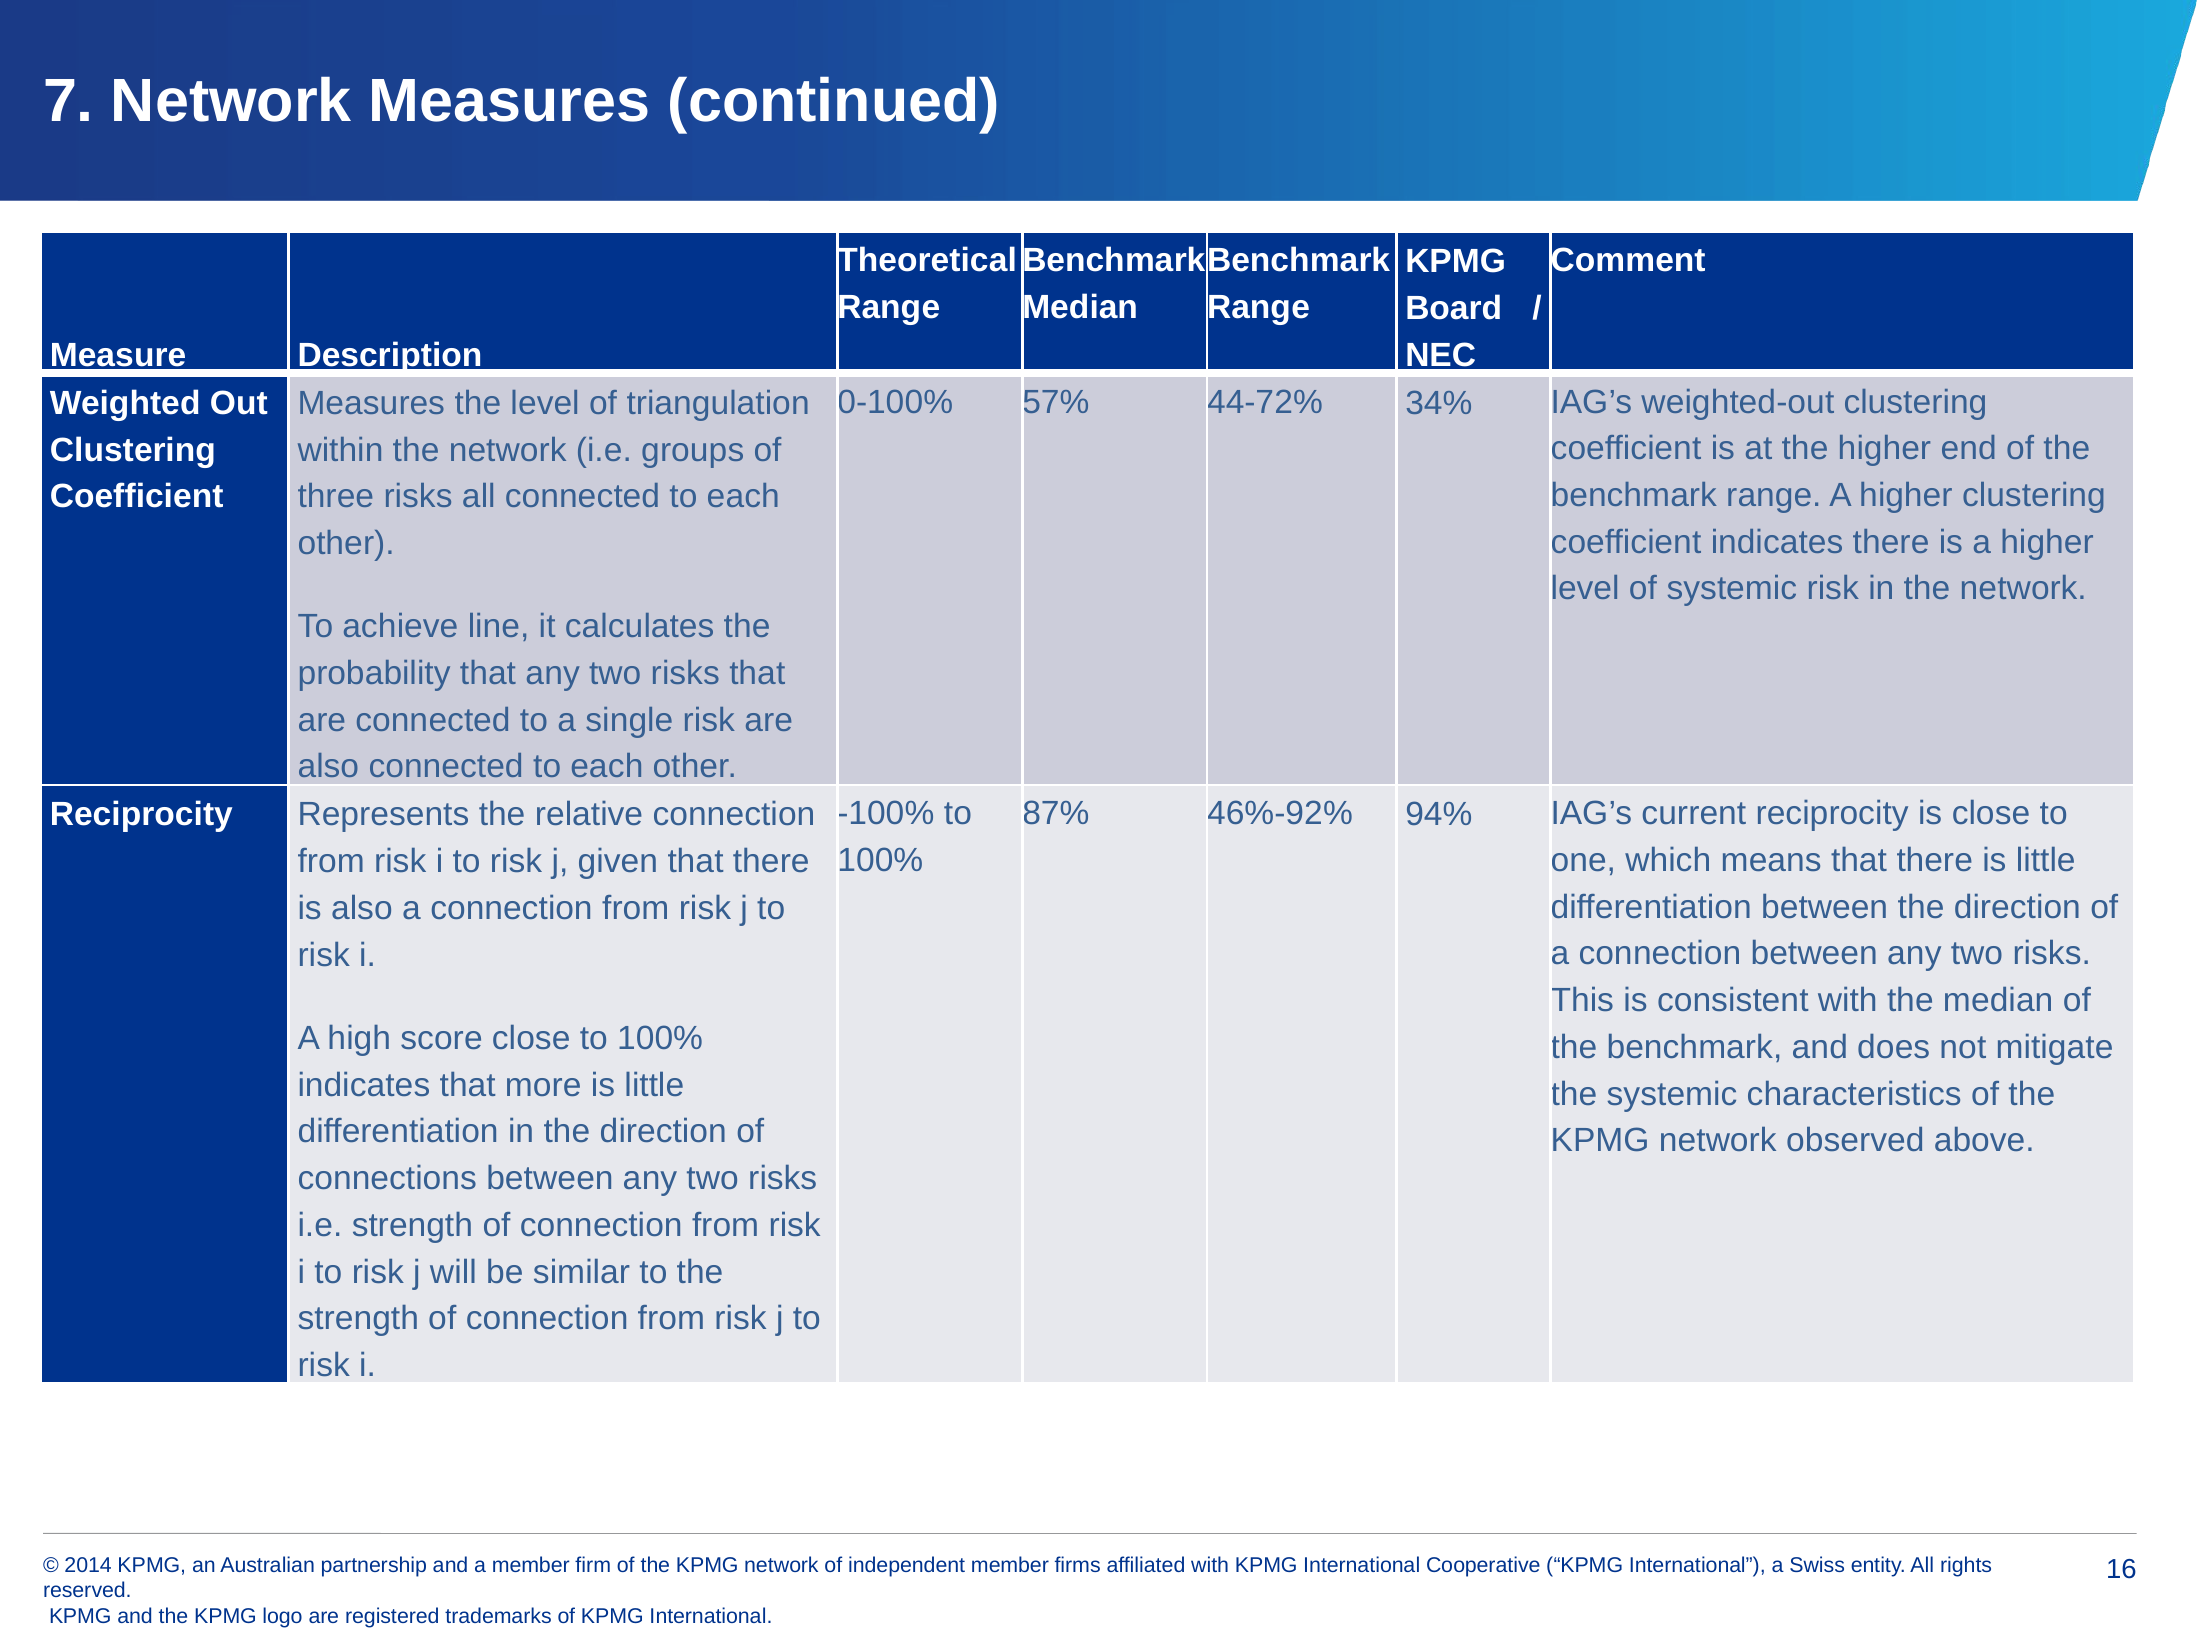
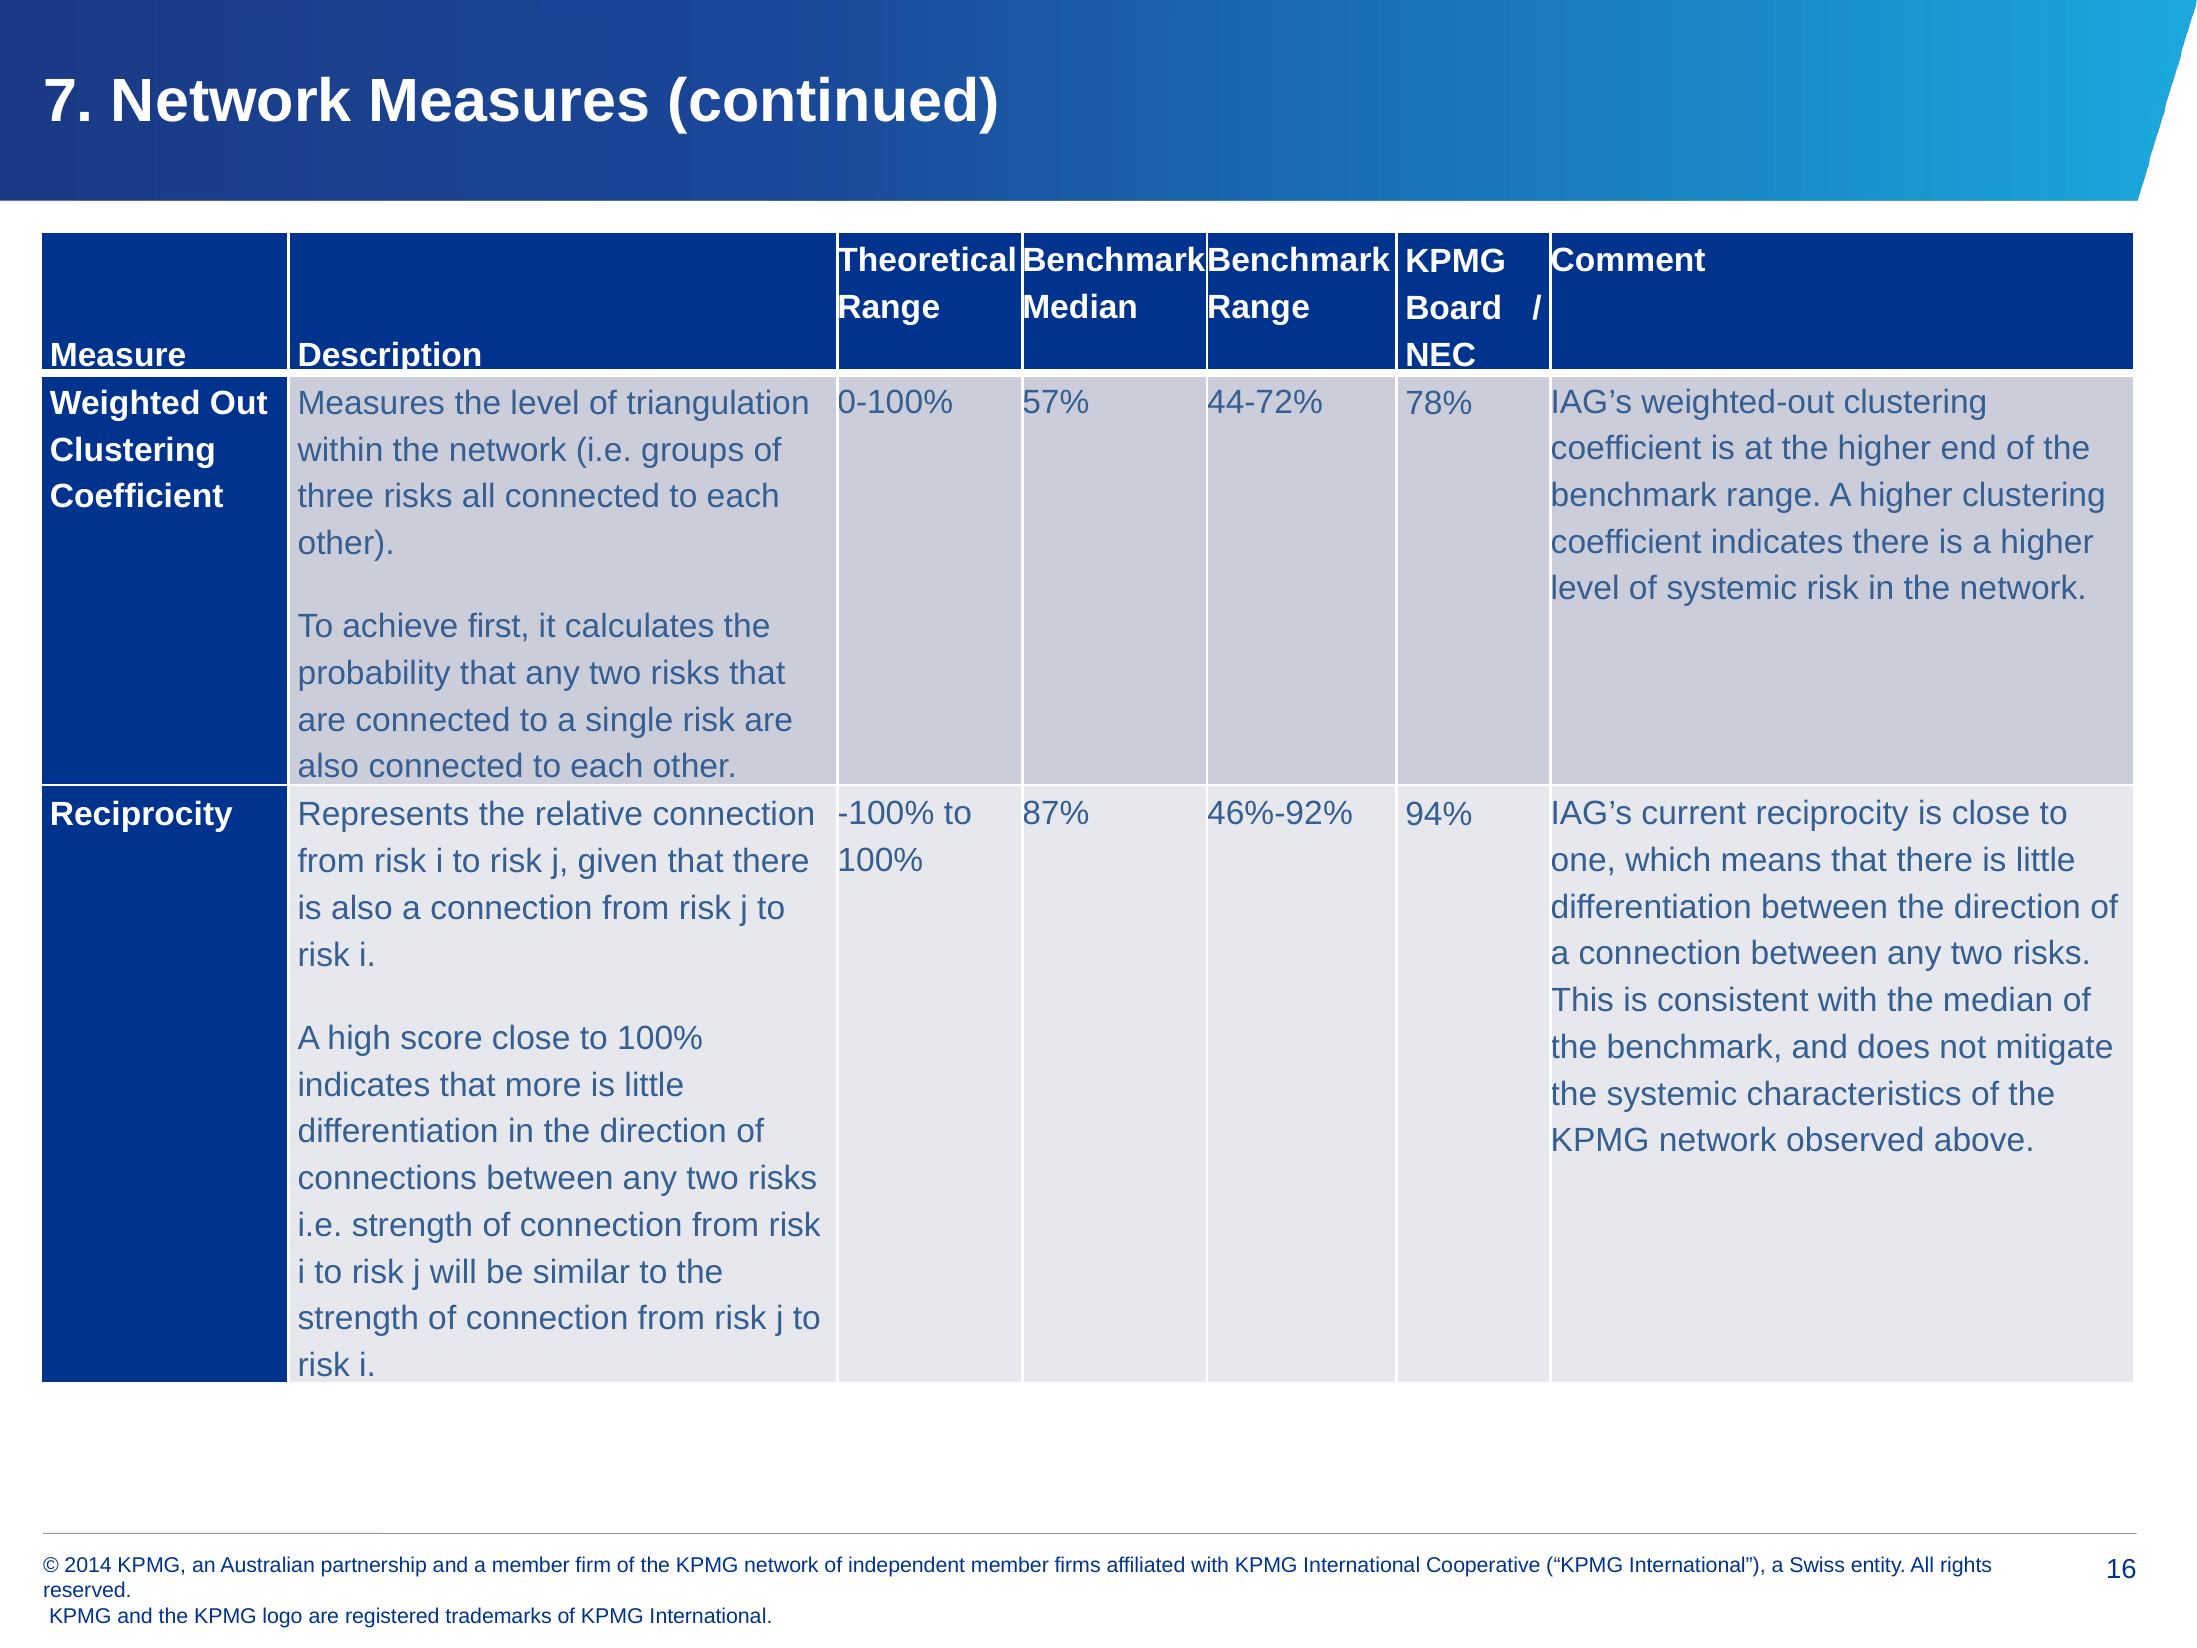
34%: 34% -> 78% (1439, 403)
line: line -> first (499, 627)
